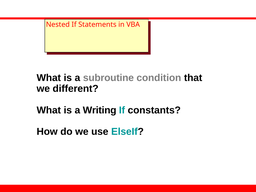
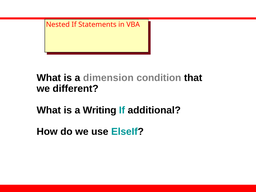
subroutine: subroutine -> dimension (108, 78)
constants: constants -> additional (154, 110)
